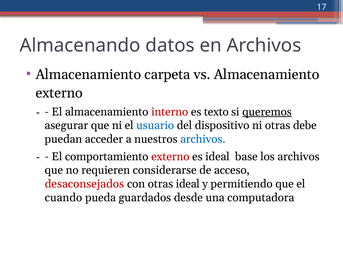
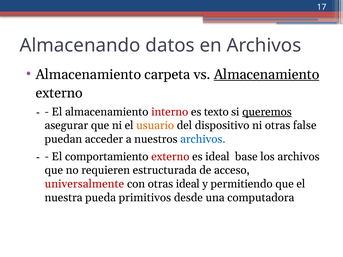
Almacenamiento underline: none -> present (267, 74)
usuario colour: blue -> orange (155, 126)
debe: debe -> false (305, 126)
considerarse: considerarse -> estructurada (165, 170)
desaconsejados: desaconsejados -> universalmente (84, 184)
cuando: cuando -> nuestra (64, 198)
guardados: guardados -> primitivos (145, 198)
